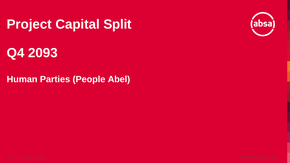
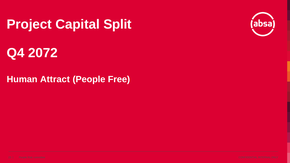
2093: 2093 -> 2072 (43, 53)
Parties: Parties -> Attract (55, 79)
Abel: Abel -> Free (119, 79)
